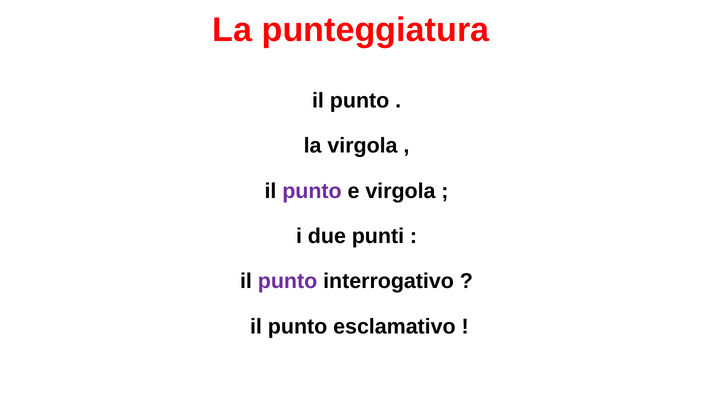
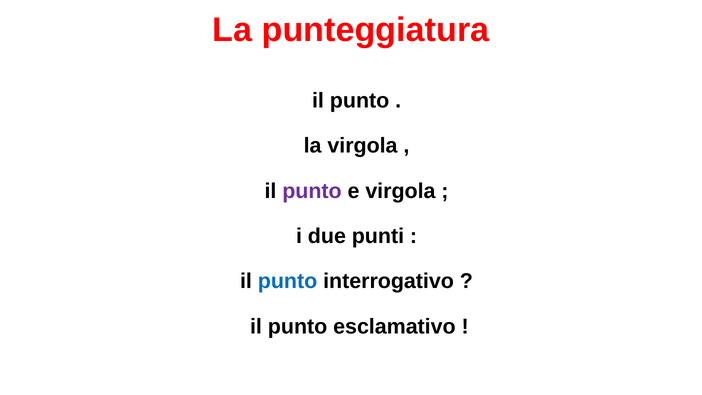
punto colour: purple -> blue (288, 281)
